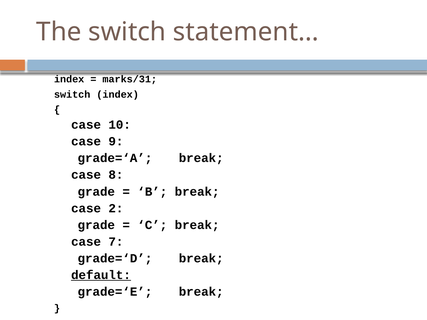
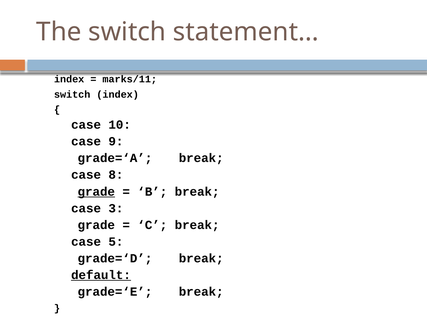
marks/31: marks/31 -> marks/11 (130, 79)
grade underline: none -> present (96, 192)
2: 2 -> 3 (116, 208)
7: 7 -> 5 (116, 242)
